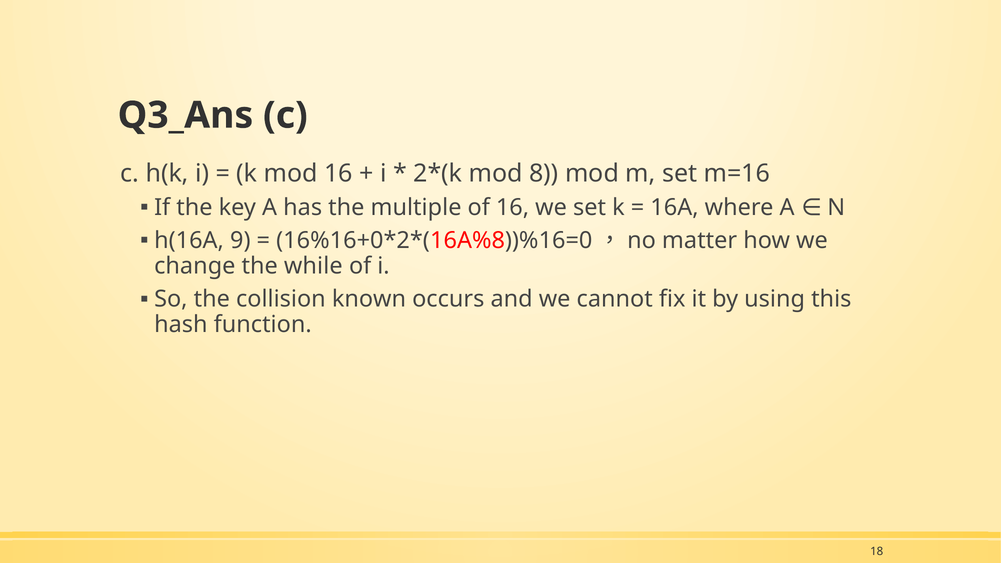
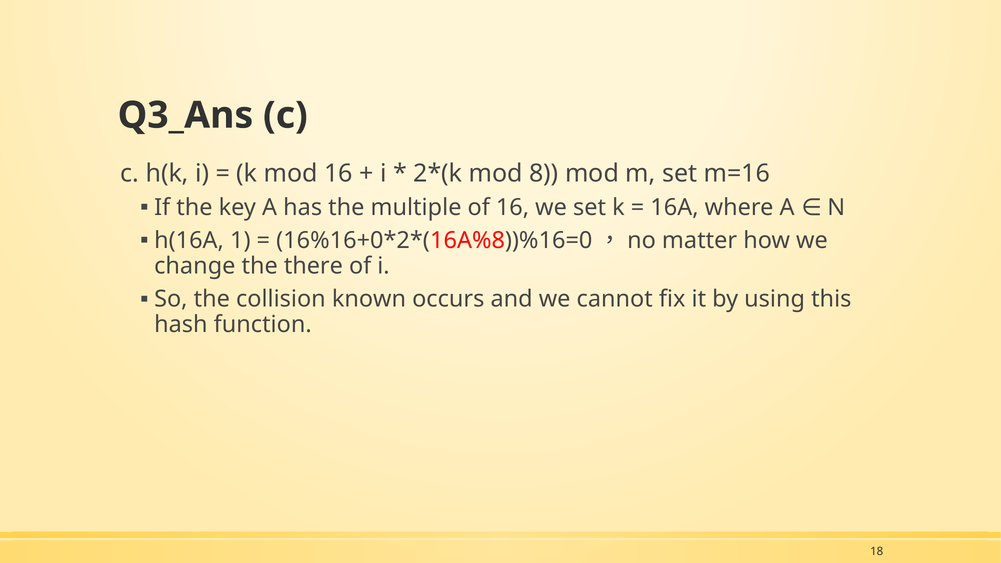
9: 9 -> 1 (240, 241)
while: while -> there (313, 266)
